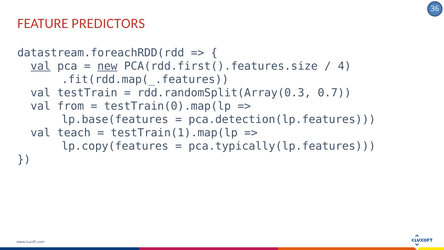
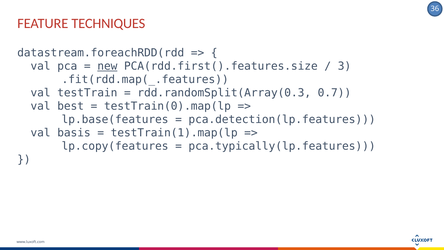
PREDICTORS: PREDICTORS -> TECHNIQUES (108, 23)
val underline: present -> none (41, 66)
4: 4 -> 3 (344, 66)
from: from -> best (71, 106)
teach: teach -> basis (74, 133)
